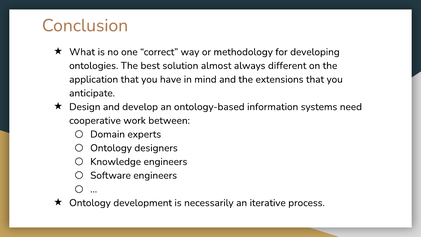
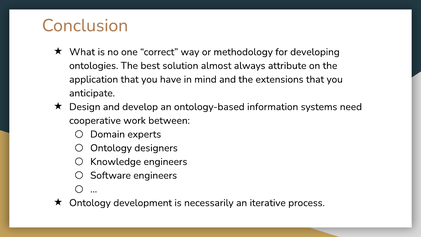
different: different -> attribute (287, 66)
